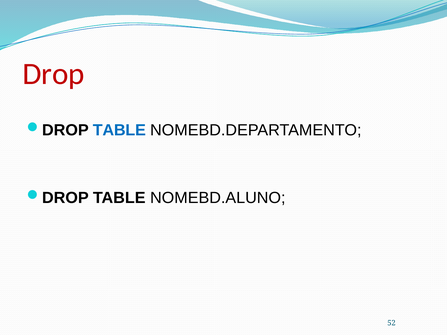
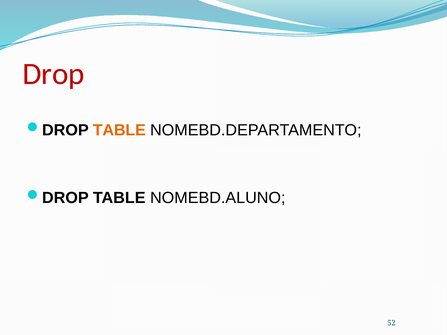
TABLE colour: blue -> orange (119, 130)
